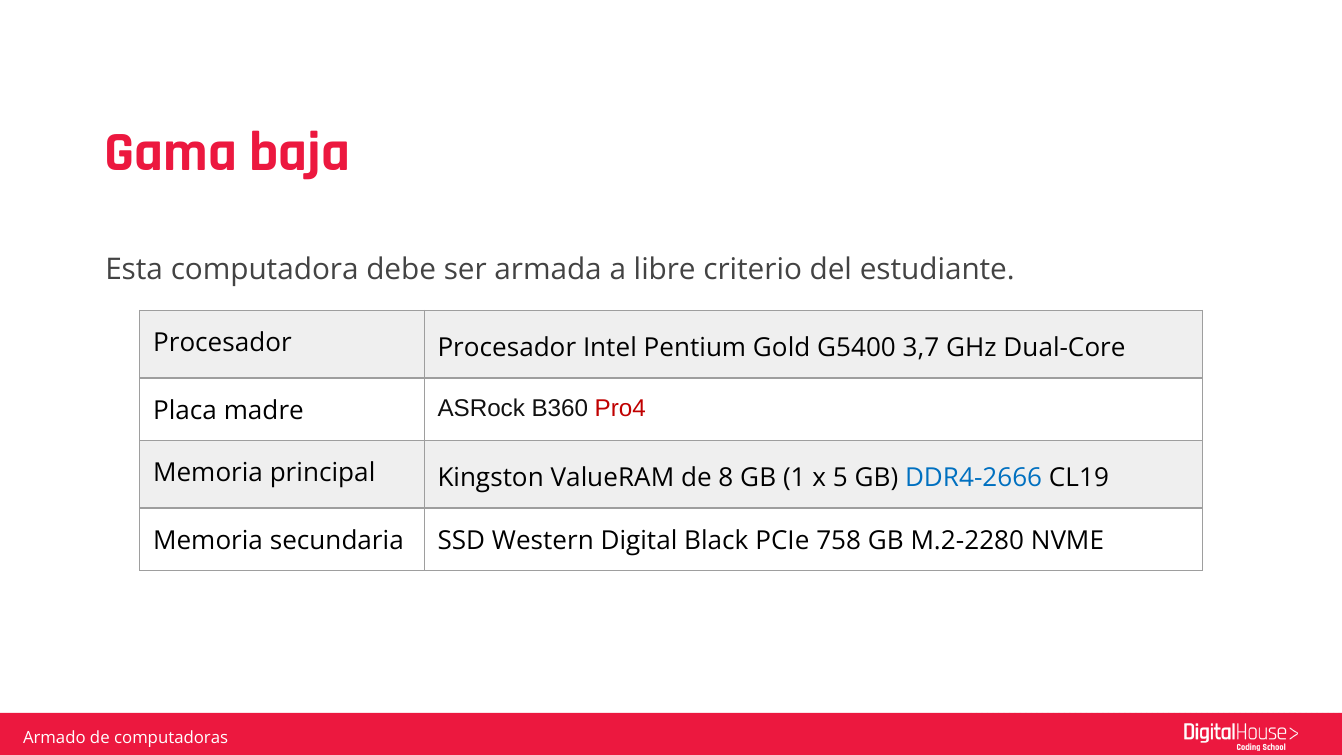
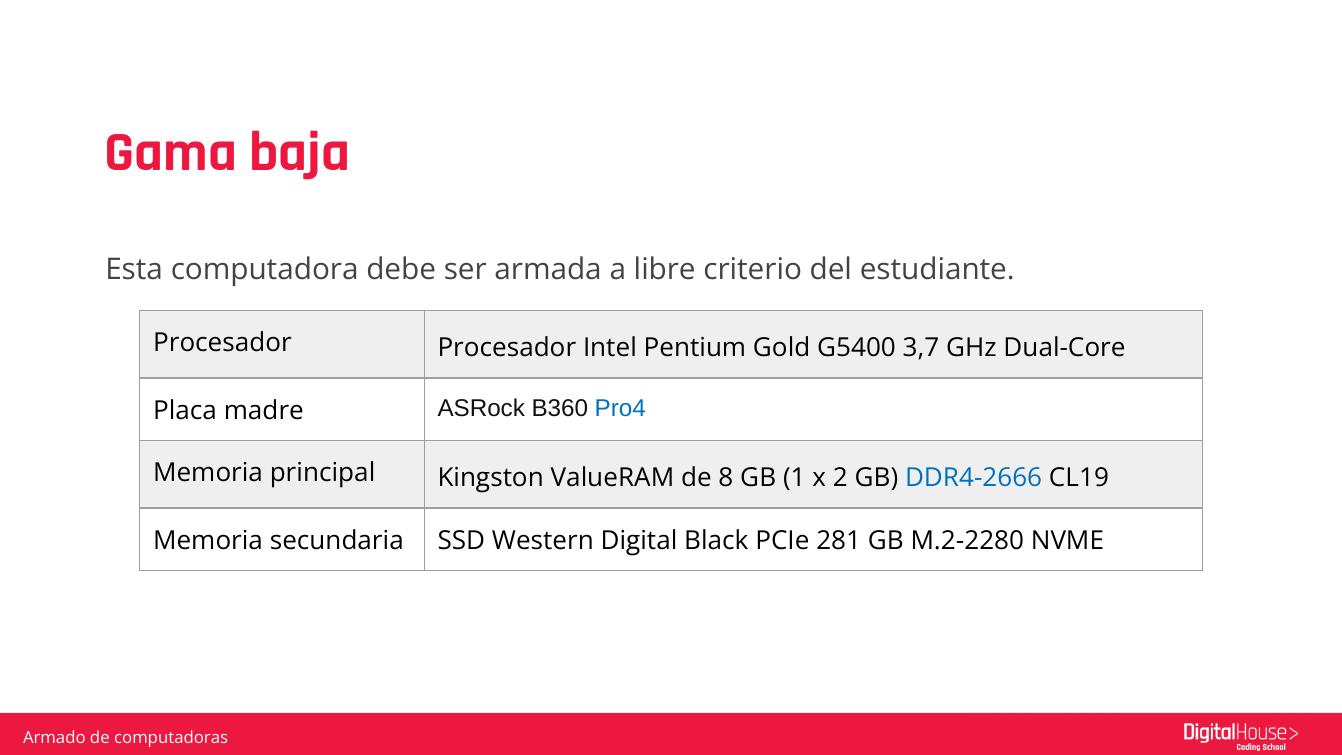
Pro4 colour: red -> blue (620, 408)
5: 5 -> 2 (840, 478)
758: 758 -> 281 (839, 541)
